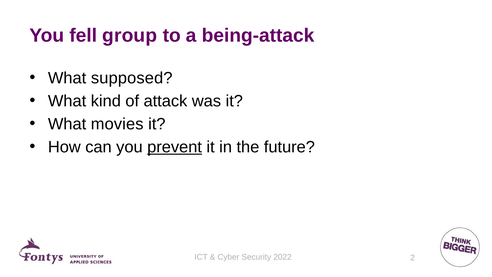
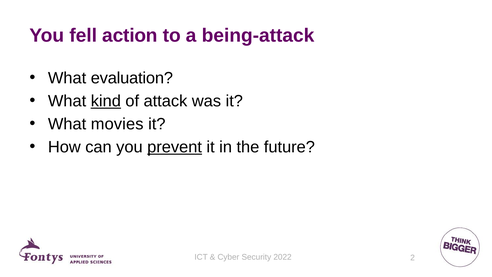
group: group -> action (130, 35)
supposed: supposed -> evaluation (132, 78)
kind underline: none -> present (106, 101)
